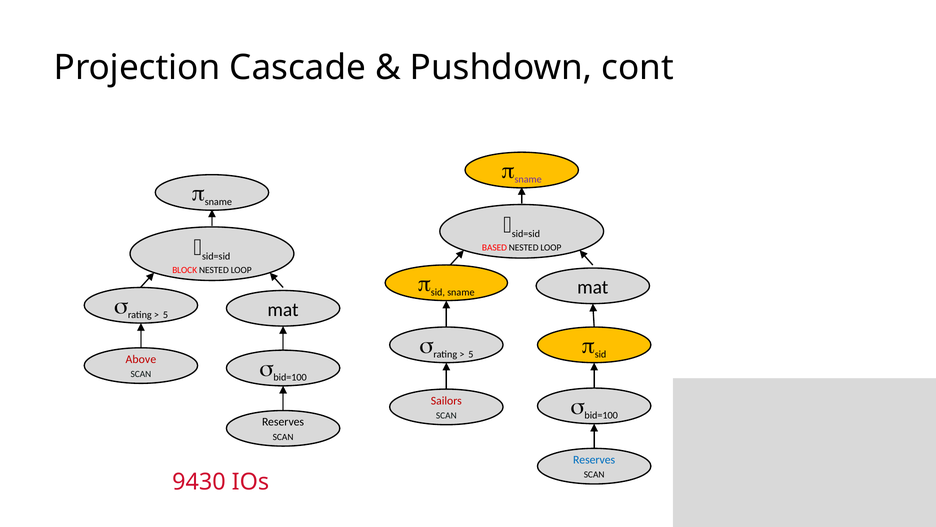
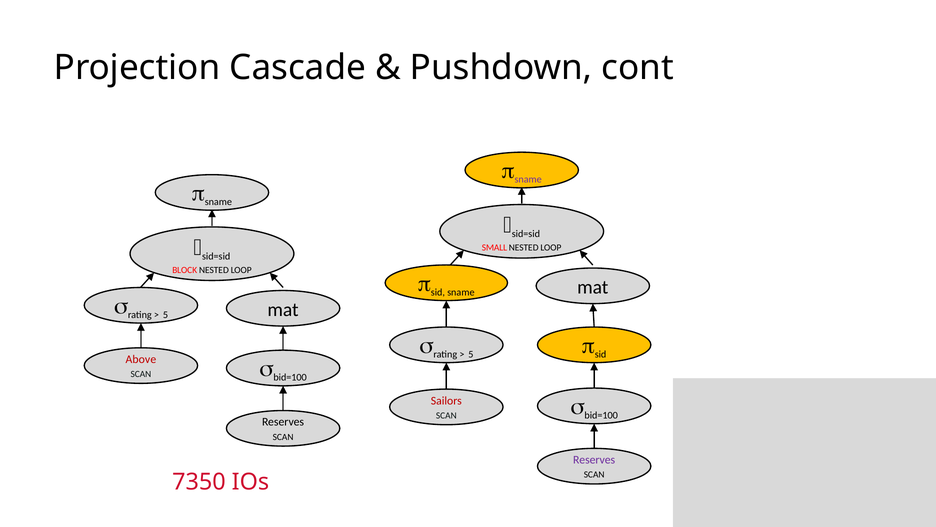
BASED: BASED -> SMALL (494, 248)
Reserves colour: blue -> purple (594, 459)
9430: 9430 -> 7350 (199, 482)
